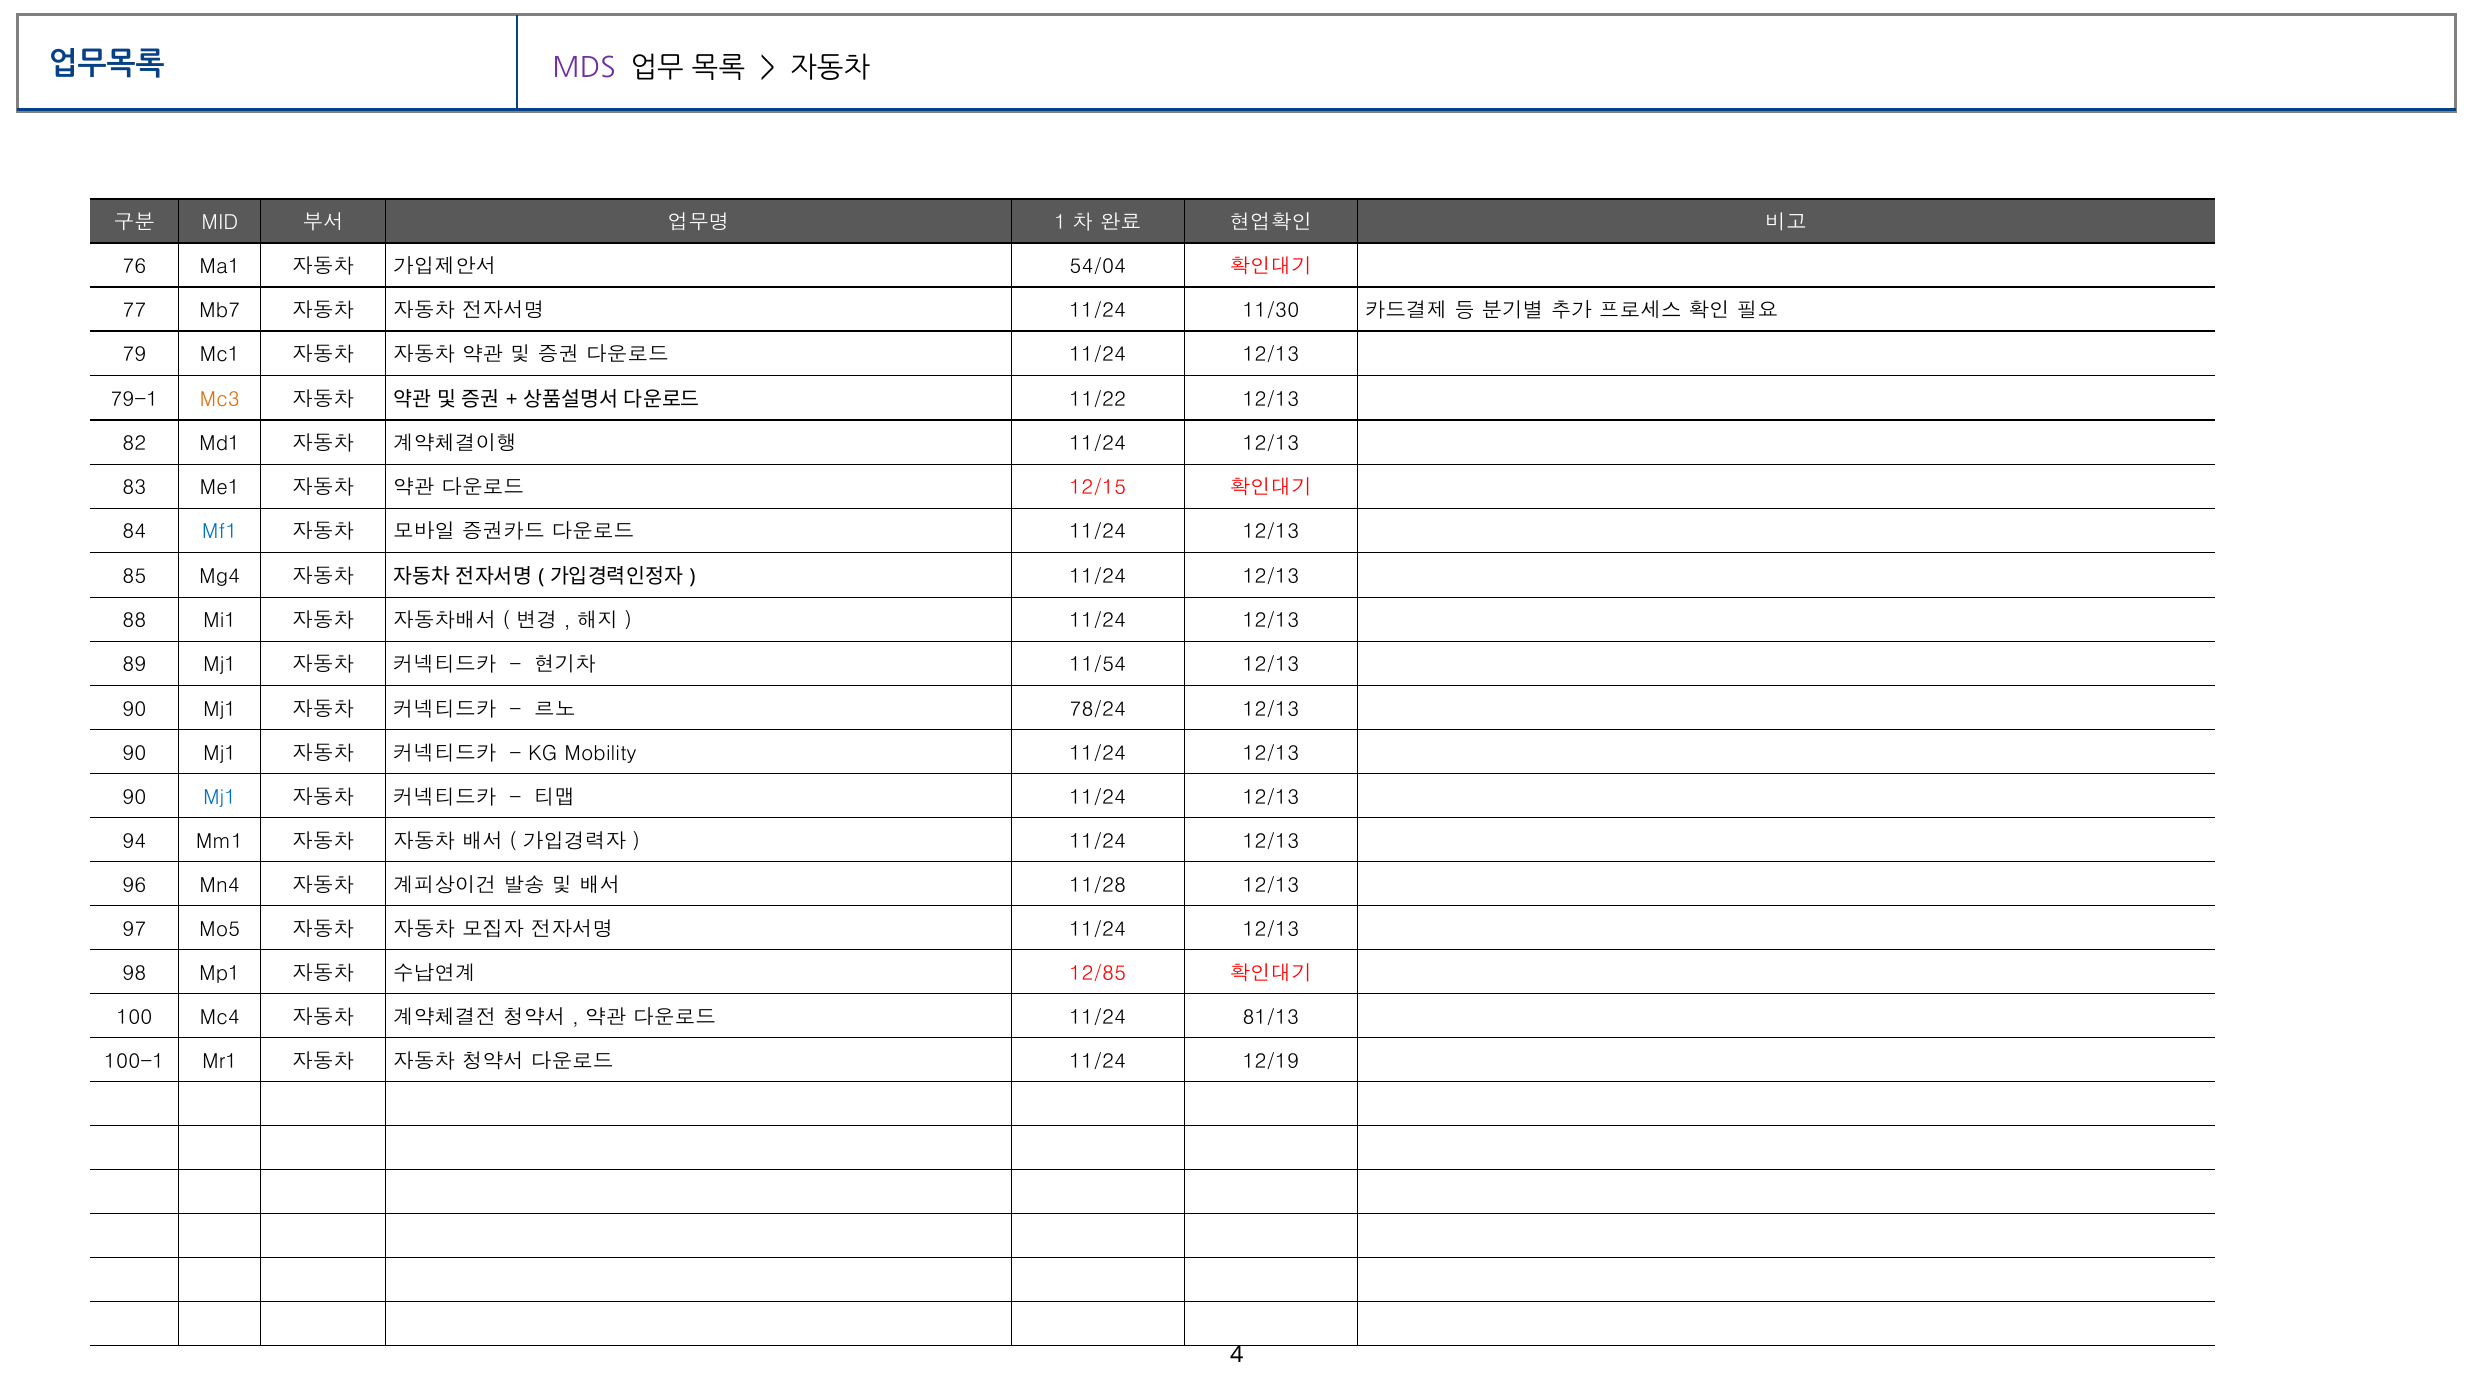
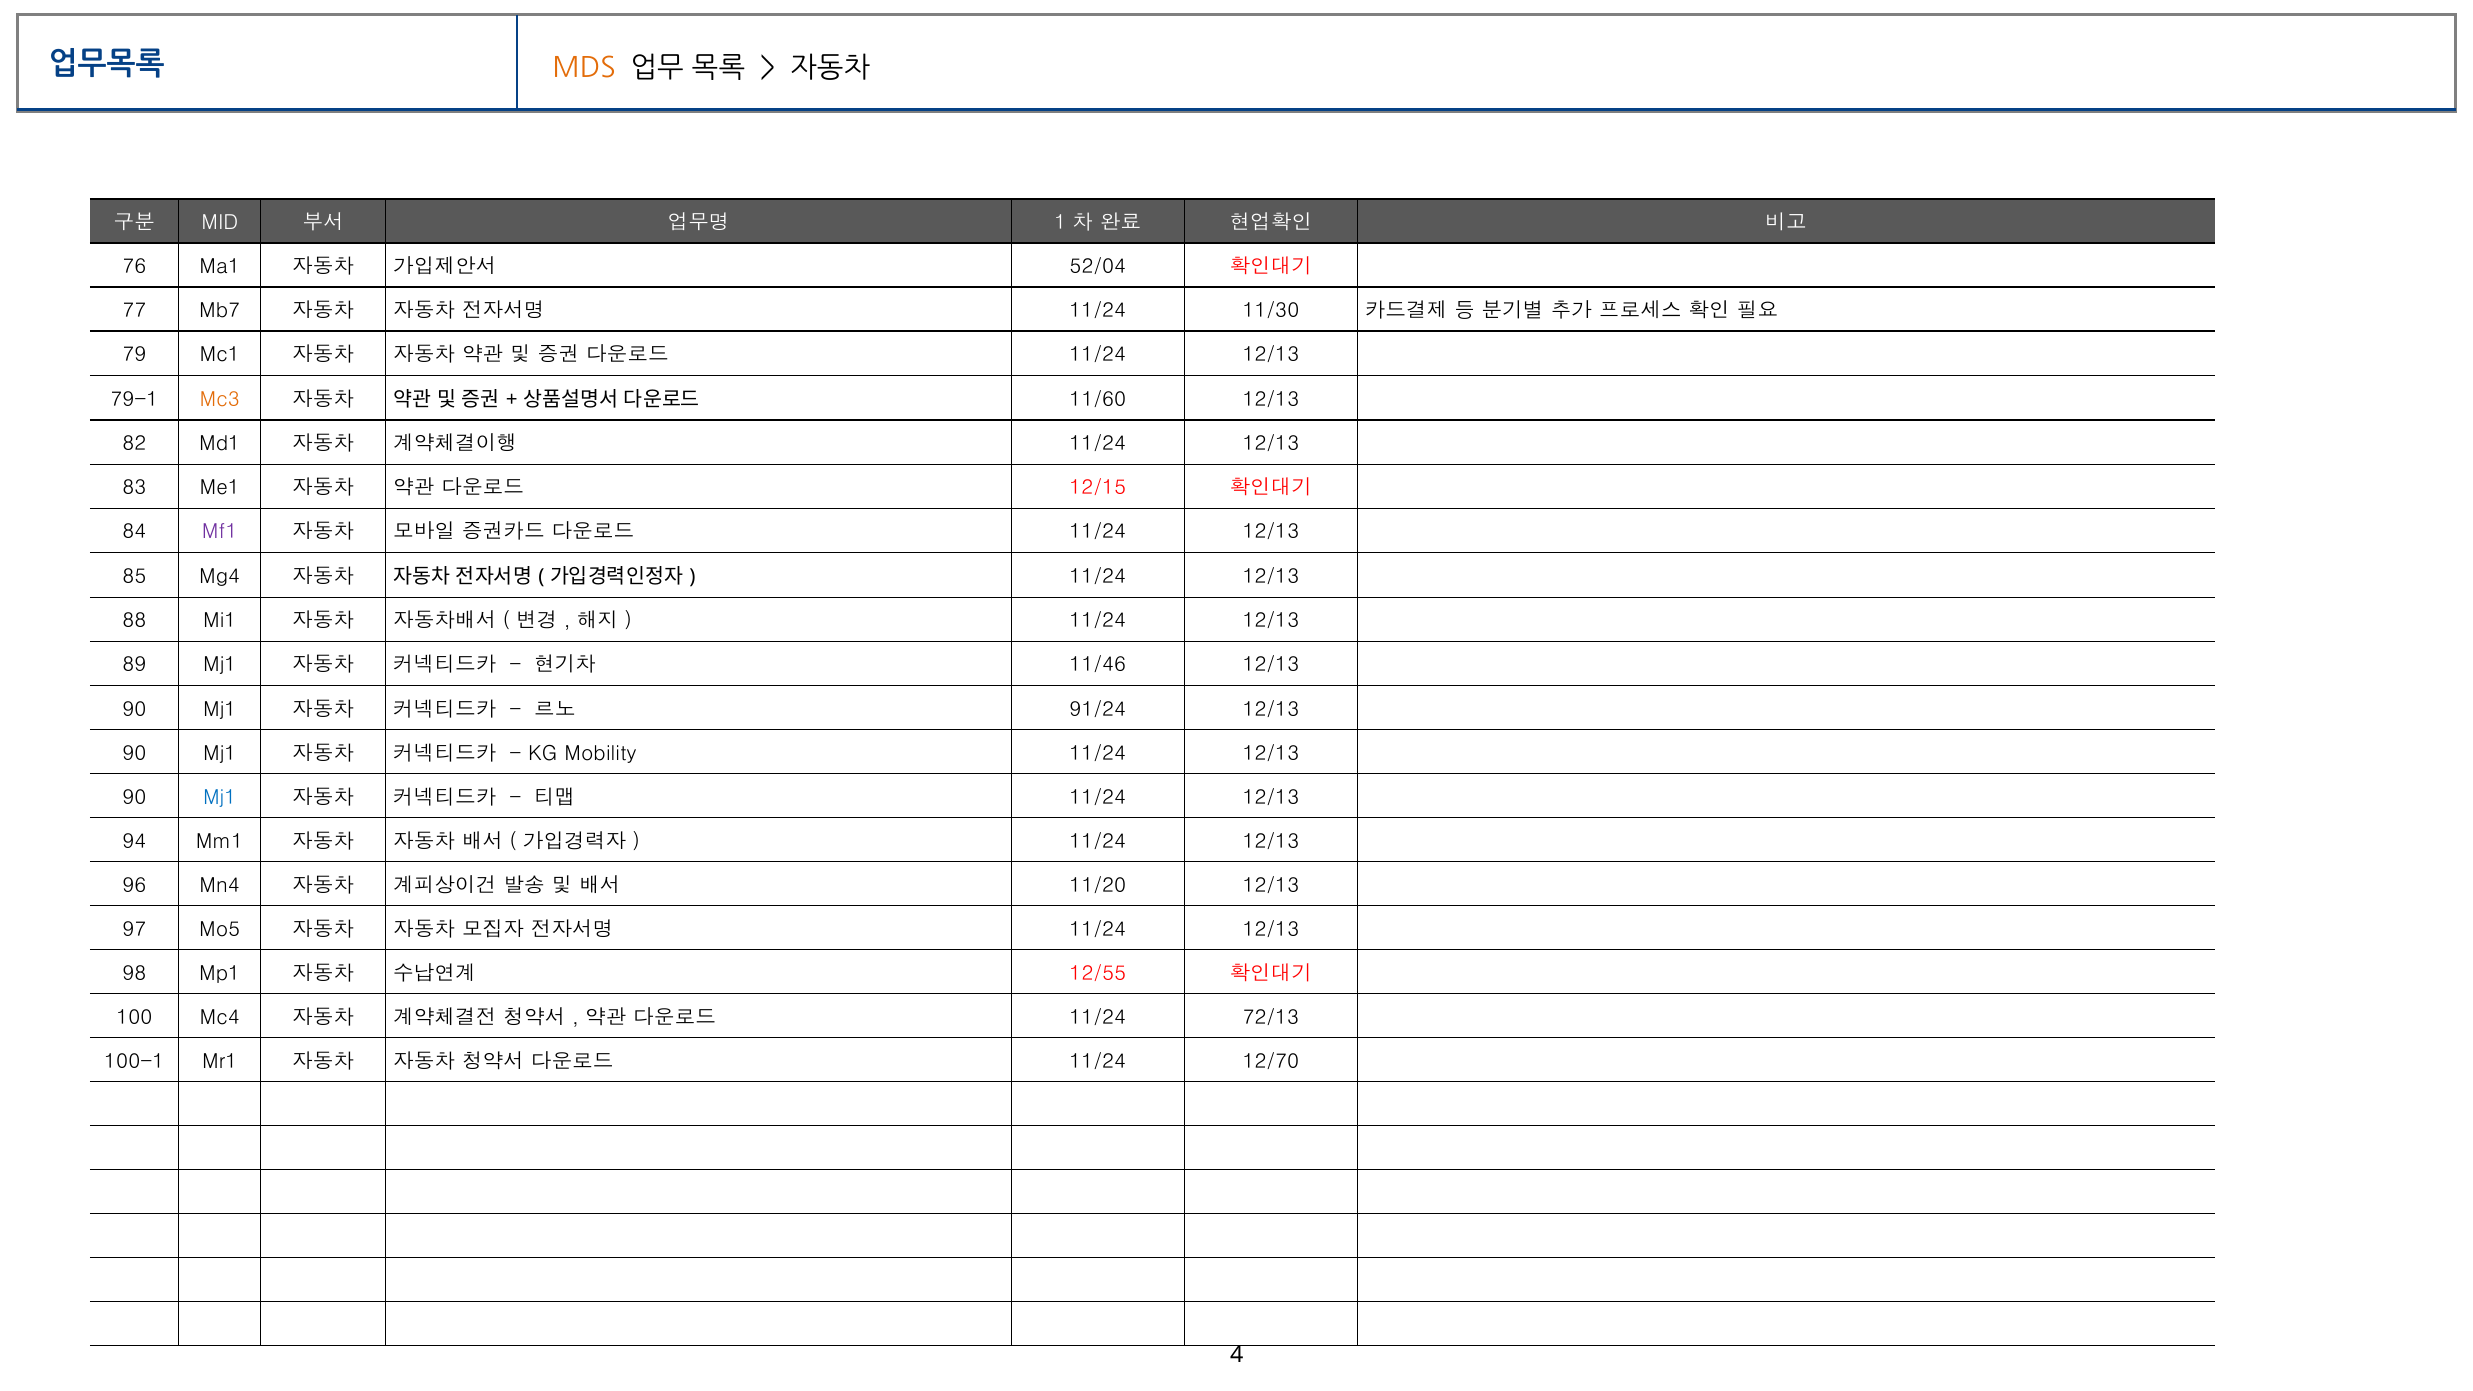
MDS colour: purple -> orange (584, 68)
54/04: 54/04 -> 52/04 (1098, 267)
11/22: 11/22 -> 11/60 (1098, 400)
Mf1 colour: blue -> purple (220, 532)
11/54: 11/54 -> 11/46 (1098, 665)
78/24: 78/24 -> 91/24 (1098, 709)
11/28: 11/28 -> 11/20 (1098, 885)
12/85: 12/85 -> 12/55 (1098, 973)
81/13: 81/13 -> 72/13 (1271, 1017)
12/19: 12/19 -> 12/70 (1271, 1062)
